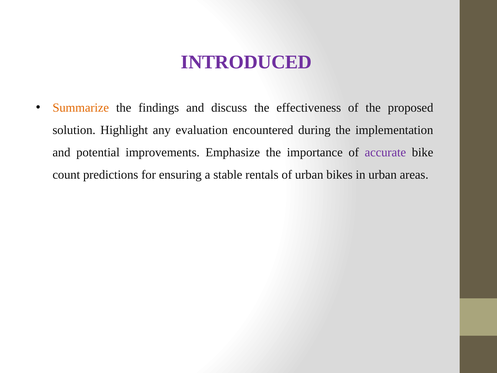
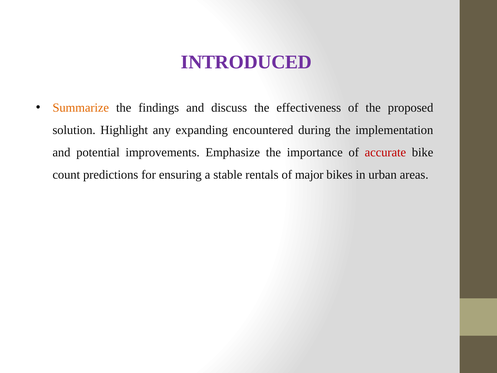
evaluation: evaluation -> expanding (202, 130)
accurate colour: purple -> red (385, 152)
of urban: urban -> major (309, 175)
